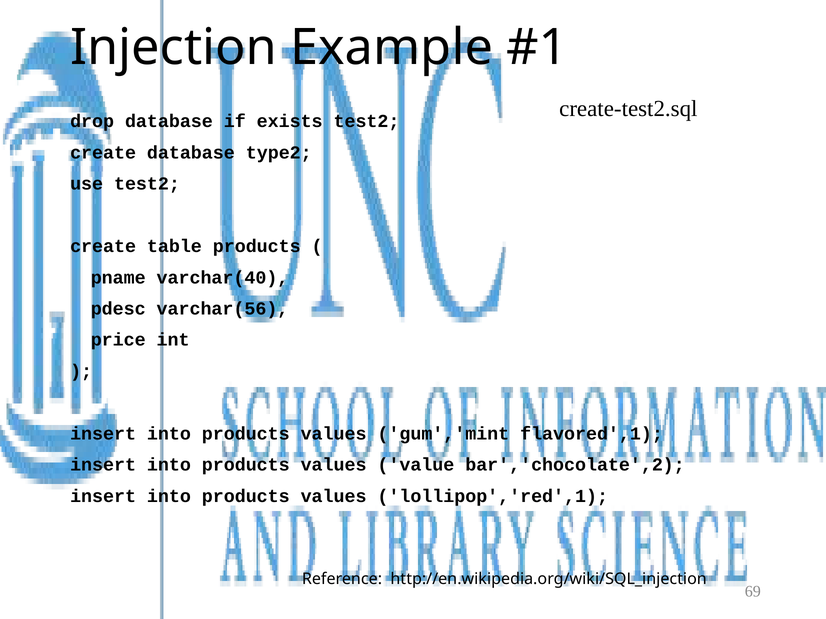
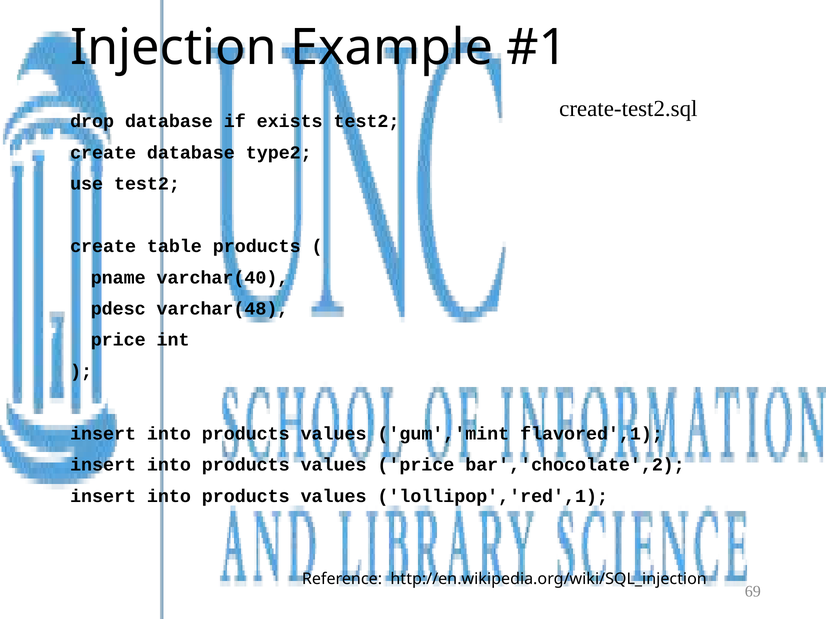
varchar(56: varchar(56 -> varchar(48 (222, 309)
values value: value -> price (416, 465)
